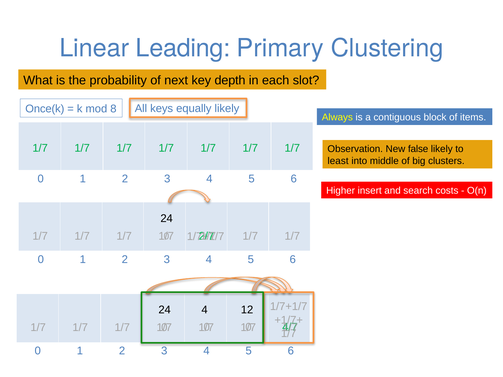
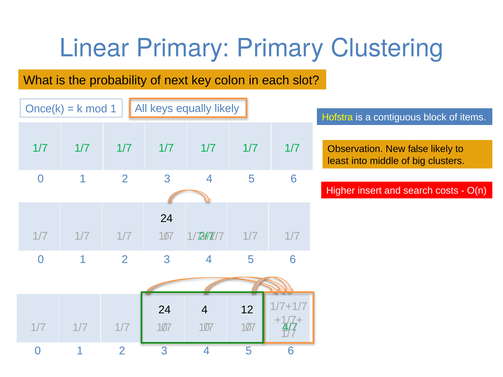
Linear Leading: Leading -> Primary (183, 48)
depth: depth -> colon (230, 80)
mod 8: 8 -> 1 (113, 109)
Always: Always -> Hofstra (337, 117)
